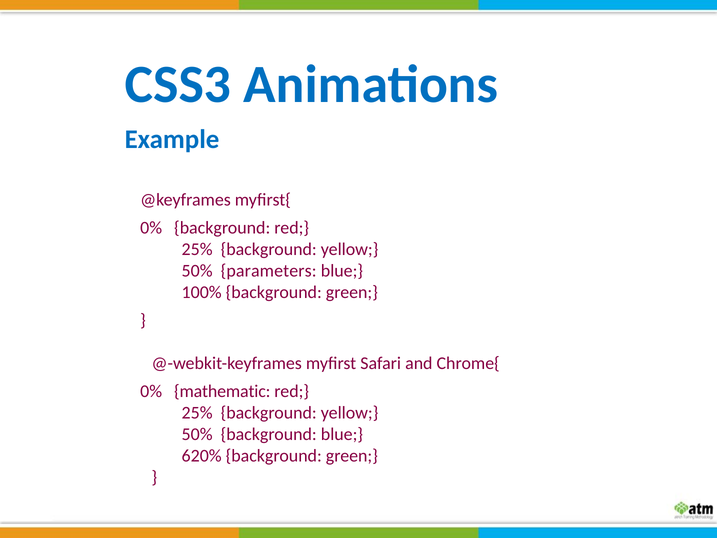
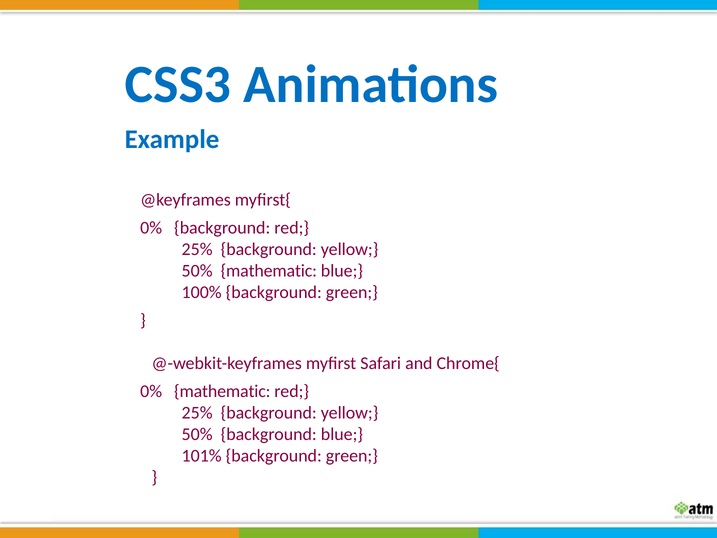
50% parameters: parameters -> mathematic (269, 271)
620%: 620% -> 101% (202, 455)
